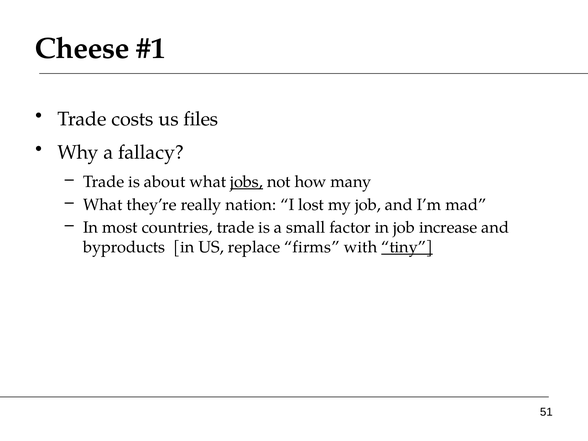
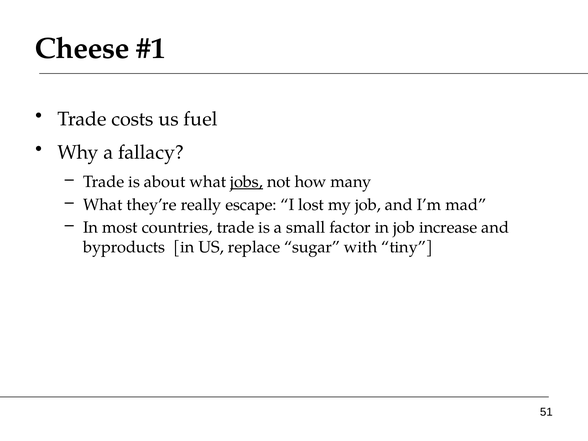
files: files -> fuel (201, 119)
nation: nation -> escape (251, 205)
firms: firms -> sugar (312, 247)
tiny underline: present -> none (407, 247)
